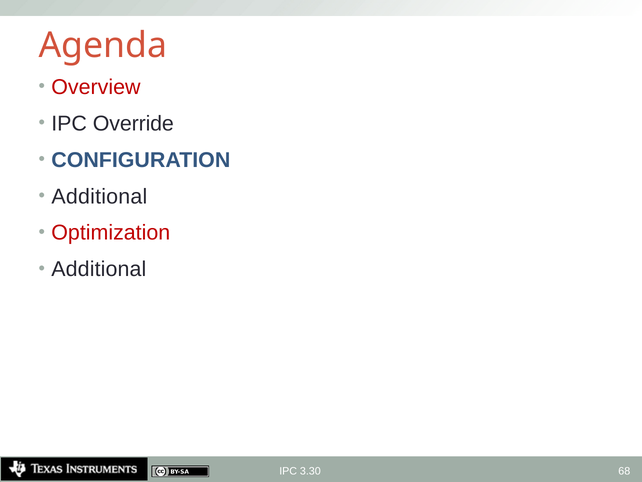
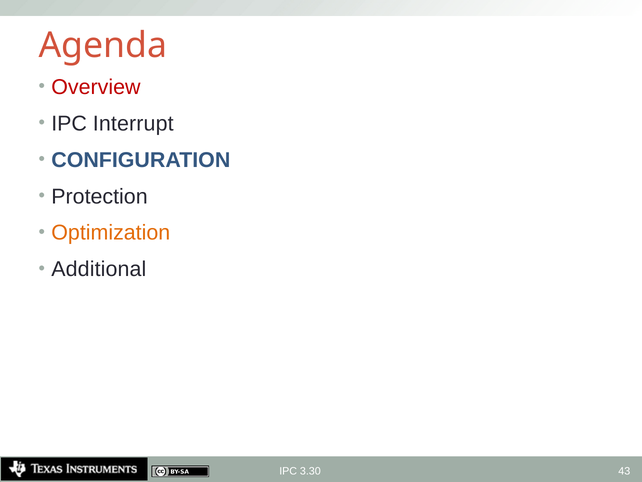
Override: Override -> Interrupt (133, 123)
Additional: Additional -> Protection (100, 196)
Optimization colour: red -> orange (111, 233)
68: 68 -> 43 (624, 471)
